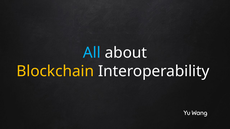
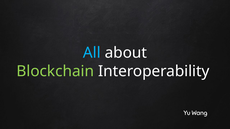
Blockchain colour: yellow -> light green (55, 71)
